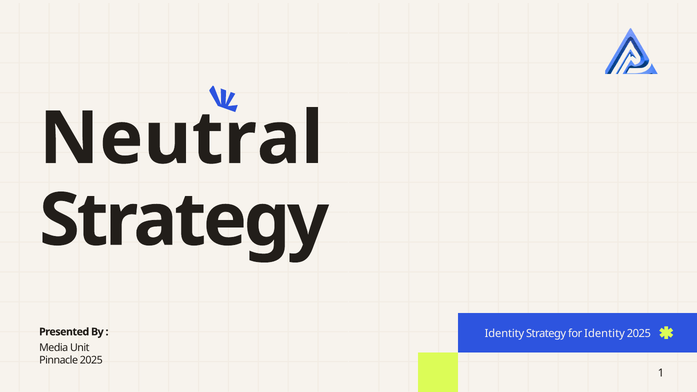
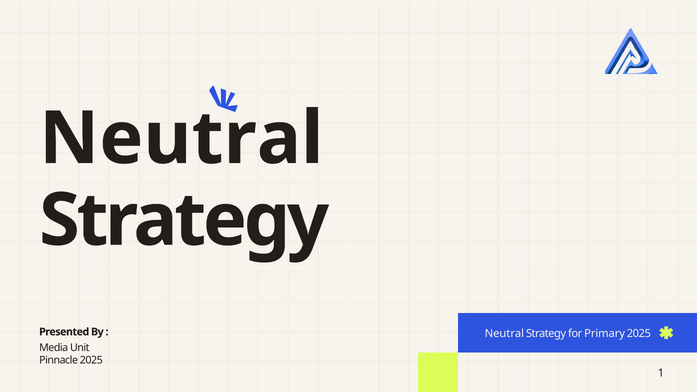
Identity: Identity -> Neutral (504, 334)
for Identity: Identity -> Primary (605, 334)
